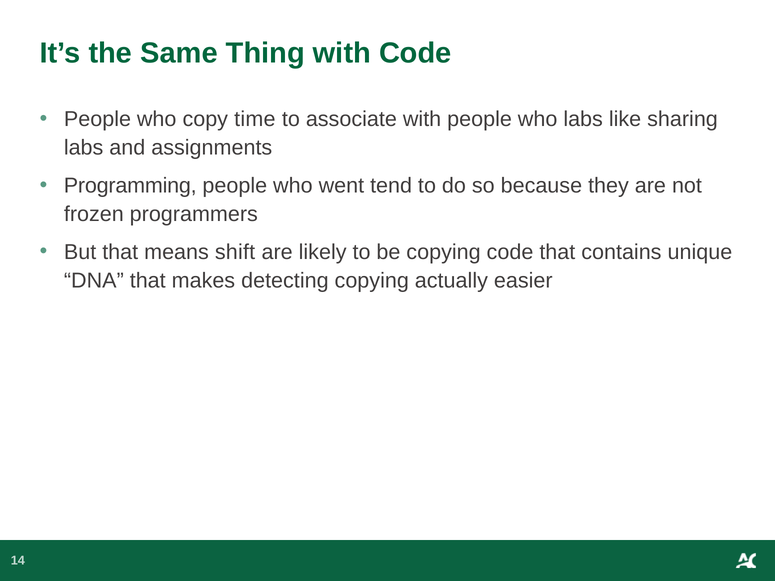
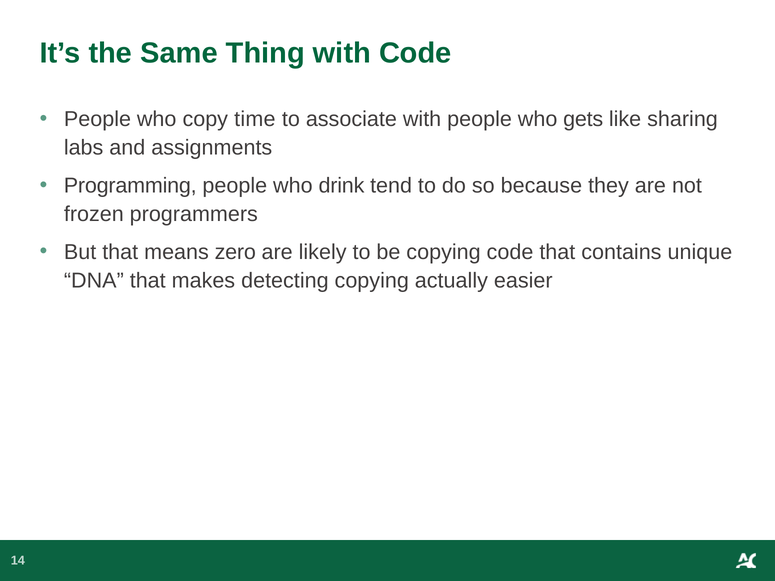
who labs: labs -> gets (583, 119)
went: went -> drink (341, 186)
shift: shift -> zero (235, 252)
